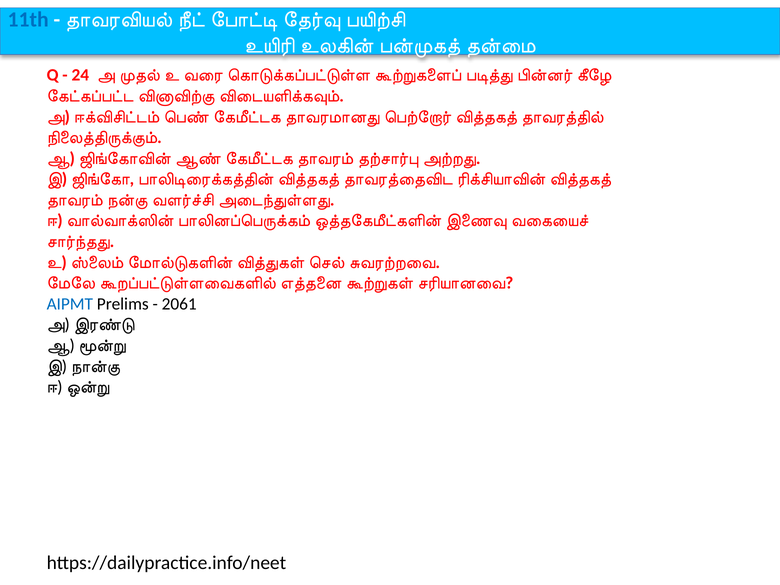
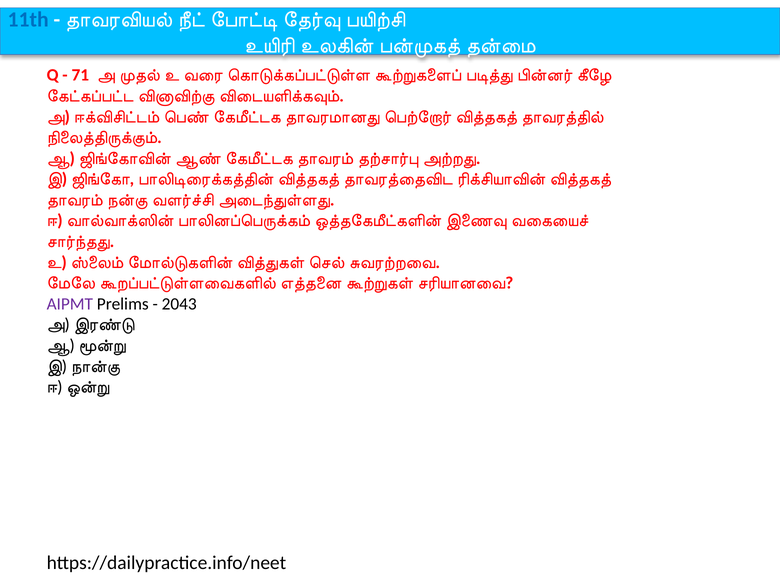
24: 24 -> 71 (80, 75)
AIPMT colour: blue -> purple (70, 304)
2061: 2061 -> 2043 (179, 304)
